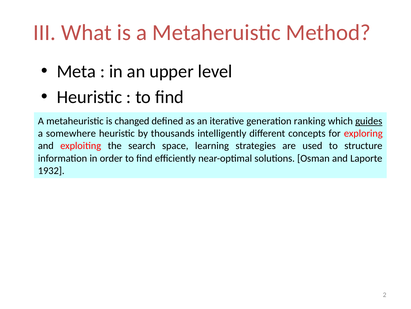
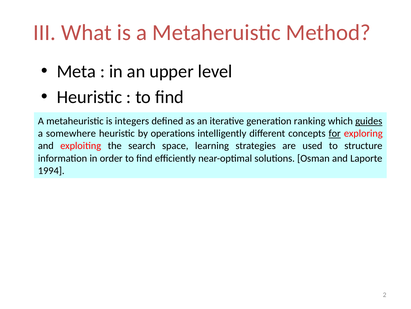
changed: changed -> integers (132, 121)
thousands: thousands -> operations (173, 133)
for underline: none -> present (335, 133)
1932: 1932 -> 1994 (51, 170)
